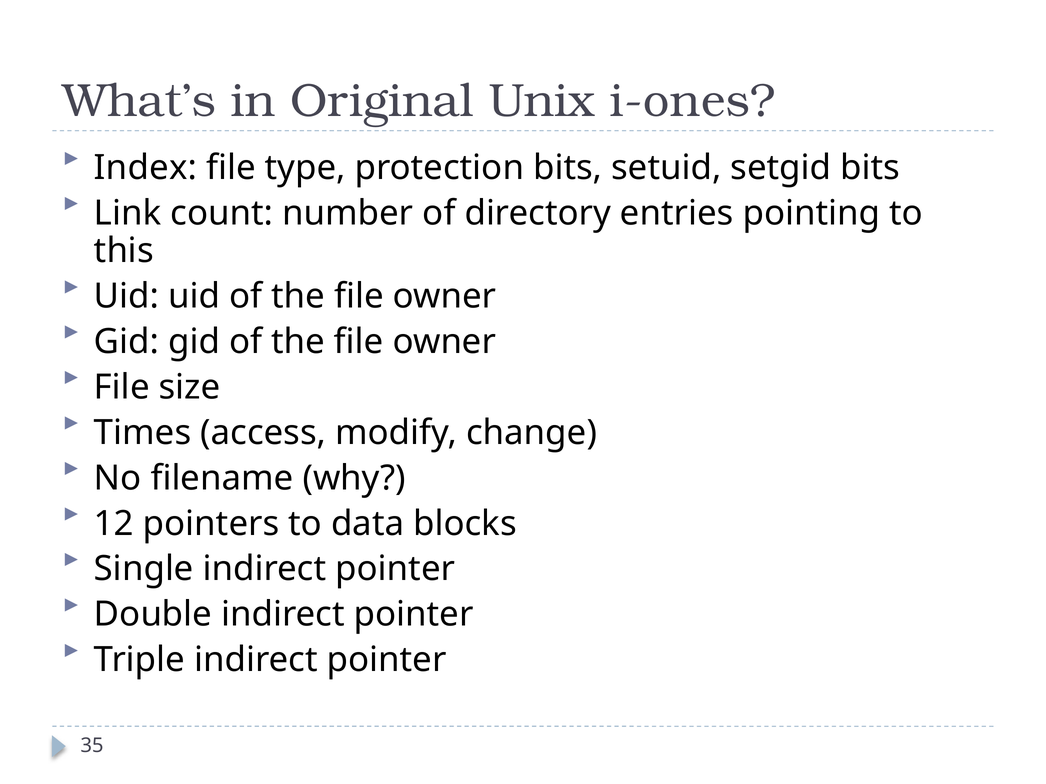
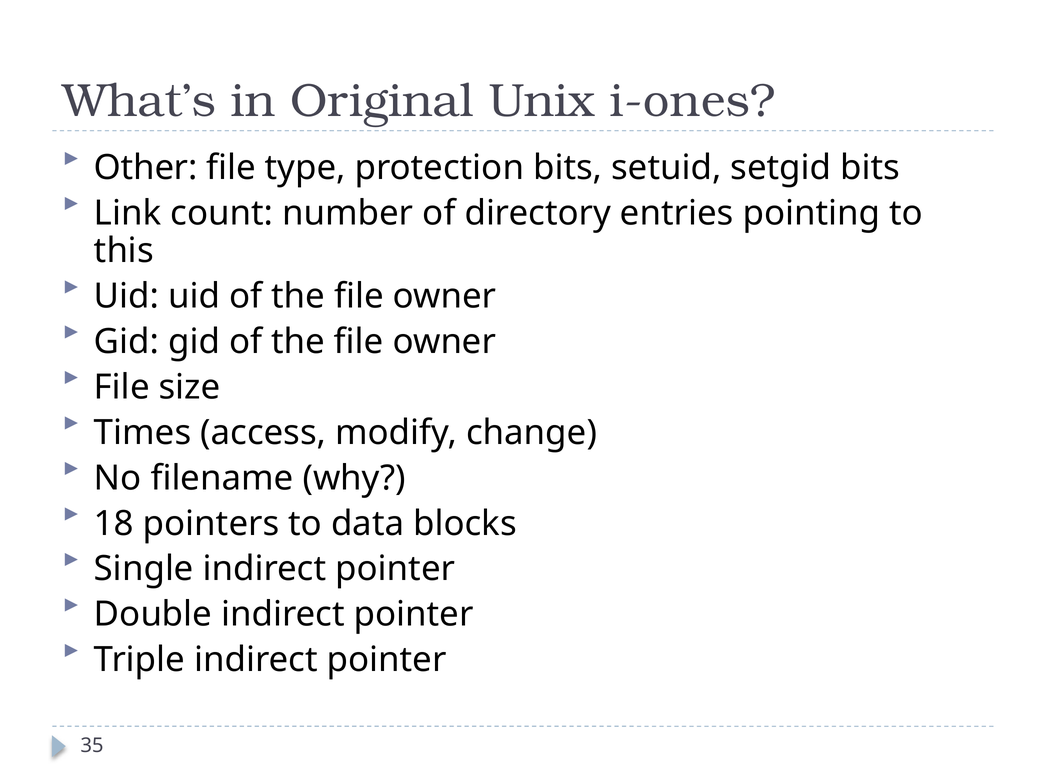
Index: Index -> Other (146, 168)
12: 12 -> 18 (114, 524)
